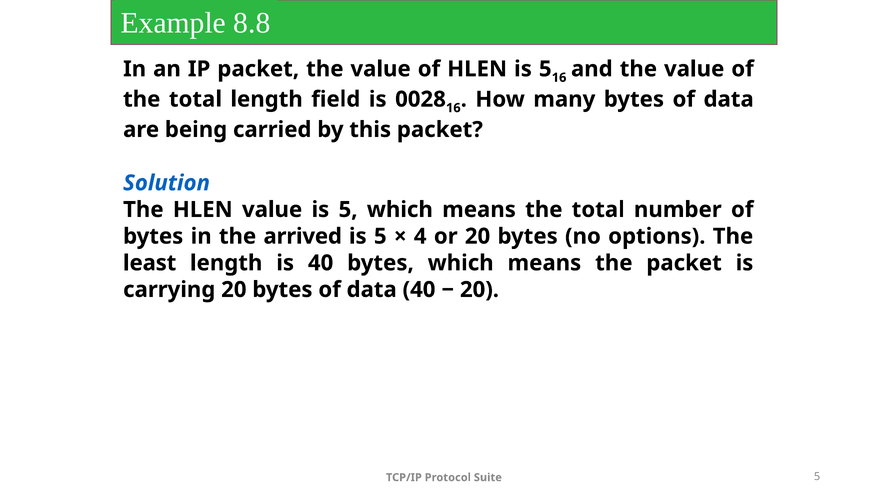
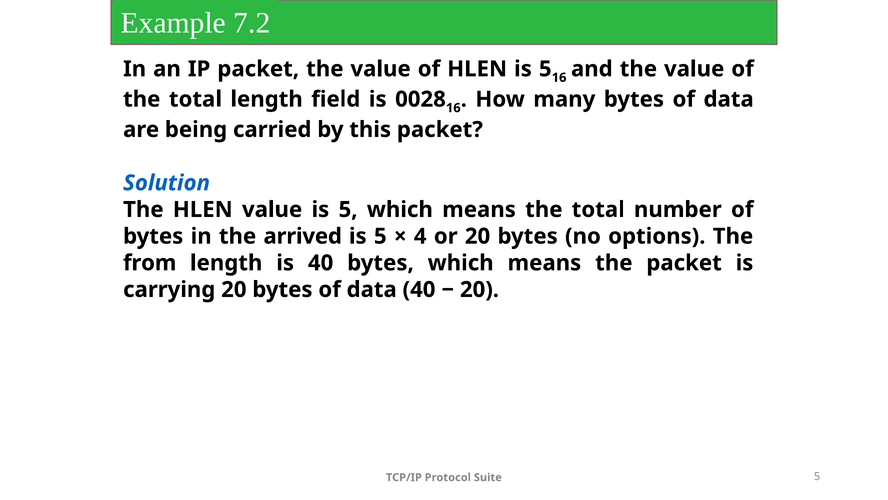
8.8: 8.8 -> 7.2 (252, 23)
least: least -> from (150, 263)
